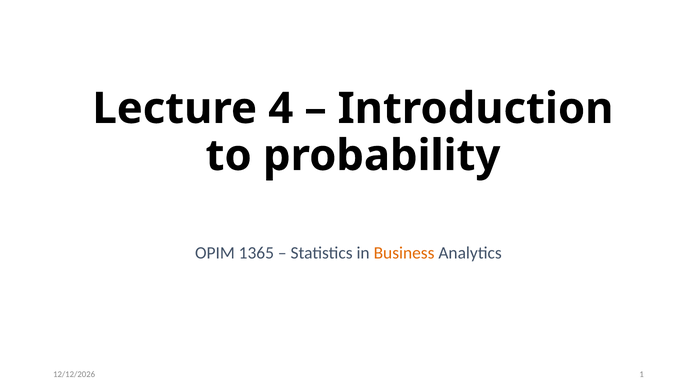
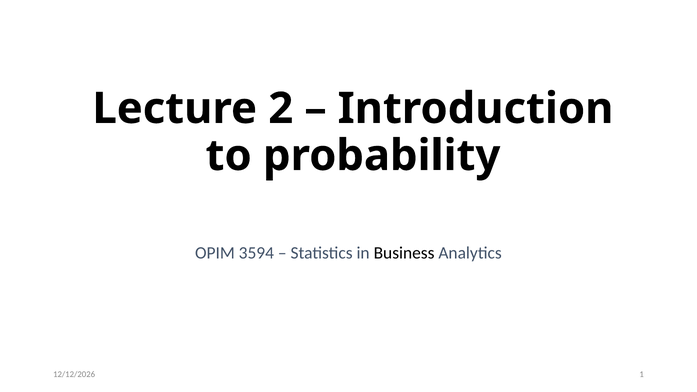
4: 4 -> 2 (281, 109)
1365: 1365 -> 3594 (256, 253)
Business colour: orange -> black (404, 253)
